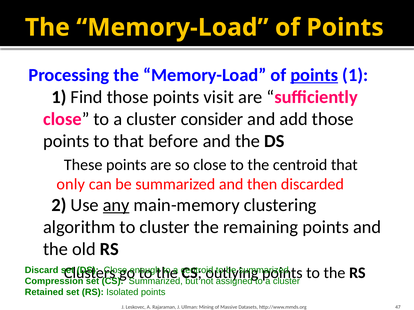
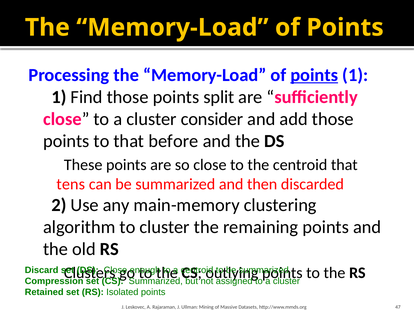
visit: visit -> split (219, 97)
only: only -> tens (71, 184)
any underline: present -> none (116, 205)
